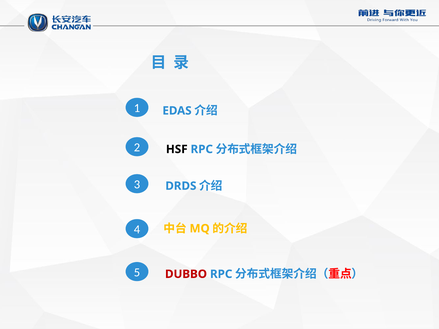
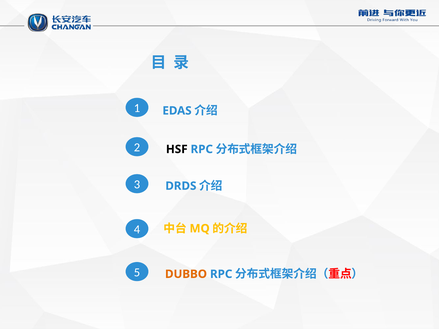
DUBBO colour: red -> orange (186, 274)
